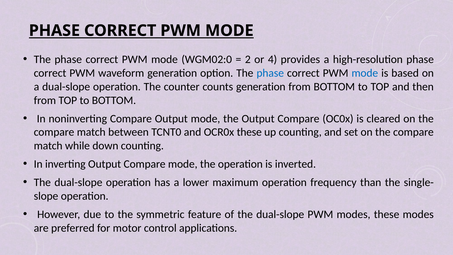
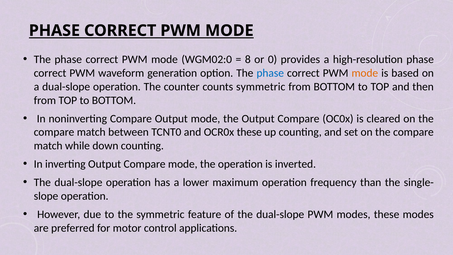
2: 2 -> 8 (248, 59)
4: 4 -> 0 (272, 59)
mode colour: blue -> orange (365, 73)
counts generation: generation -> symmetric (261, 87)
